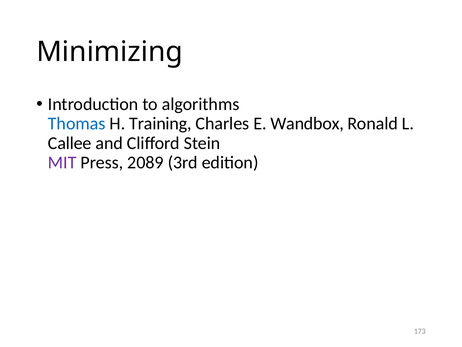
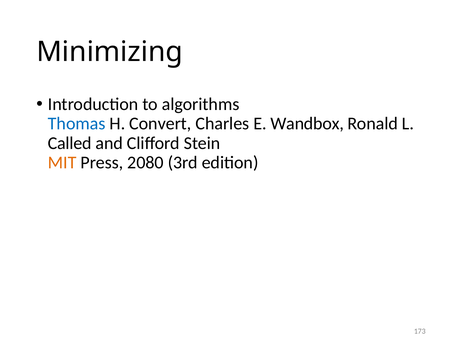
Training: Training -> Convert (160, 123)
Callee: Callee -> Called (70, 143)
MIT colour: purple -> orange (62, 162)
2089: 2089 -> 2080 (145, 162)
